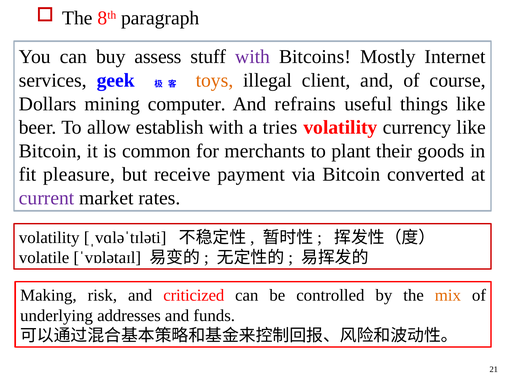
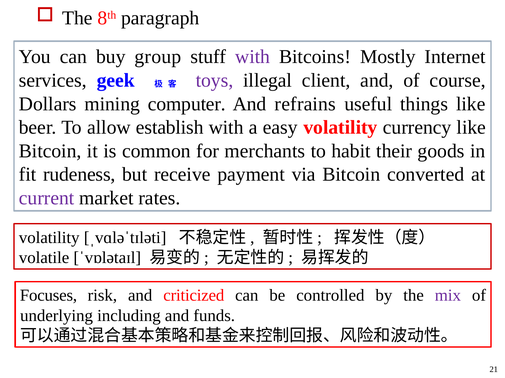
assess: assess -> group (158, 57)
toys colour: orange -> purple (214, 81)
tries: tries -> easy (280, 128)
plant: plant -> habit (351, 151)
pleasure: pleasure -> rudeness (79, 175)
Making: Making -> Focuses (48, 296)
mix colour: orange -> purple (448, 296)
addresses: addresses -> including (129, 316)
